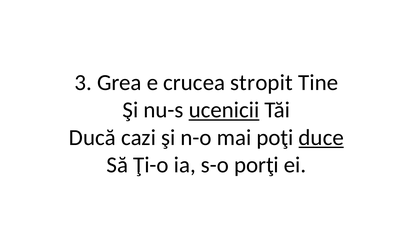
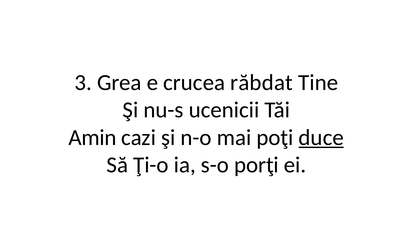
stropit: stropit -> răbdat (262, 83)
ucenicii underline: present -> none (224, 110)
Ducă: Ducă -> Amin (93, 138)
